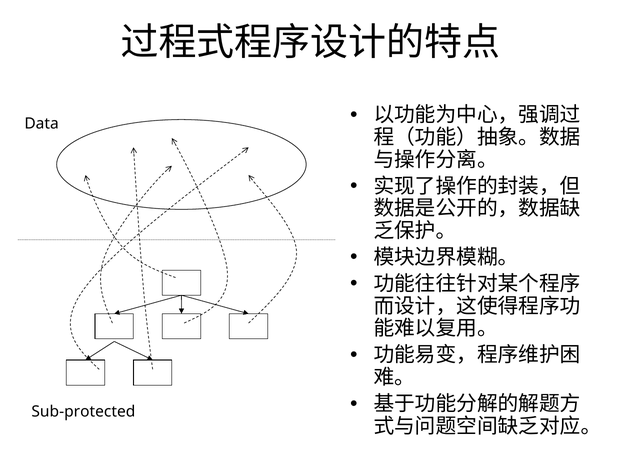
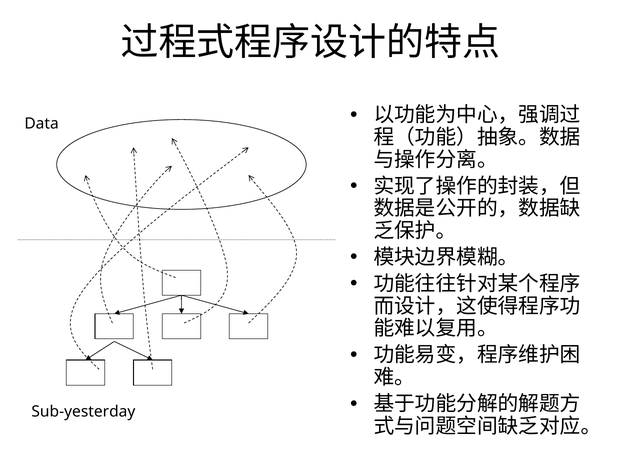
Sub-protected: Sub-protected -> Sub-yesterday (83, 411)
